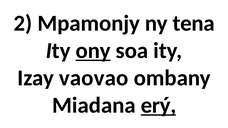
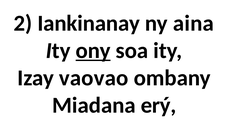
Mpamonjy: Mpamonjy -> Iankinanay (89, 23)
tena: tena -> aina (193, 23)
erý underline: present -> none (158, 105)
